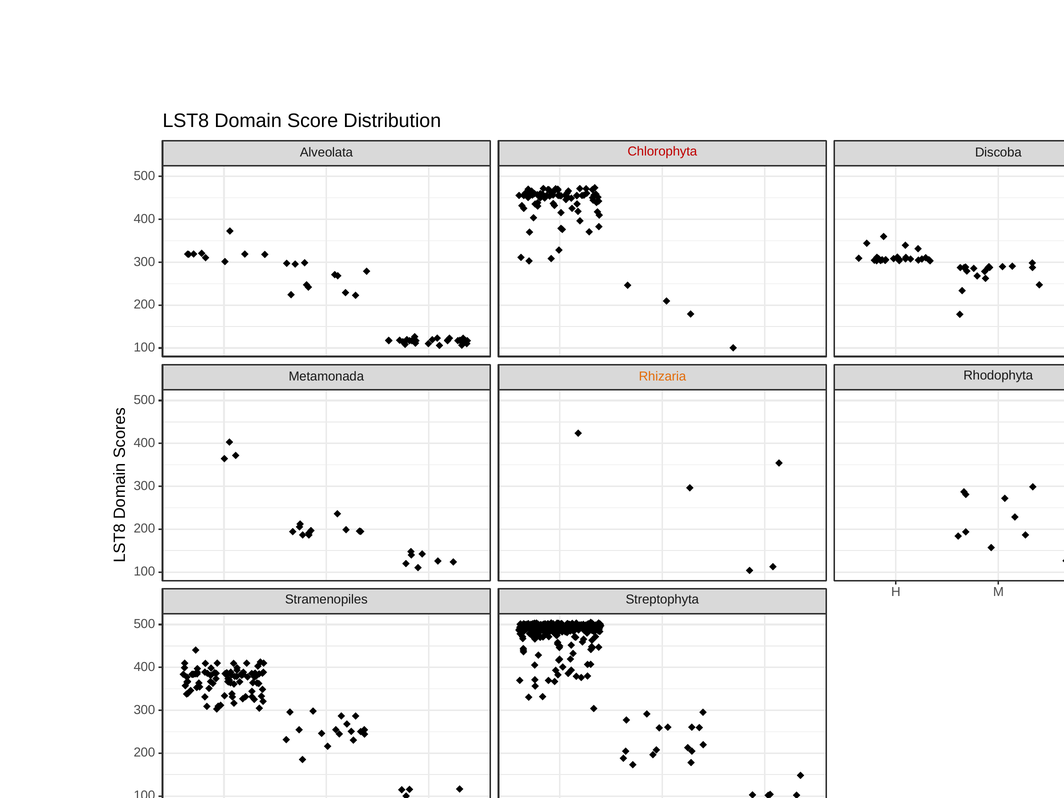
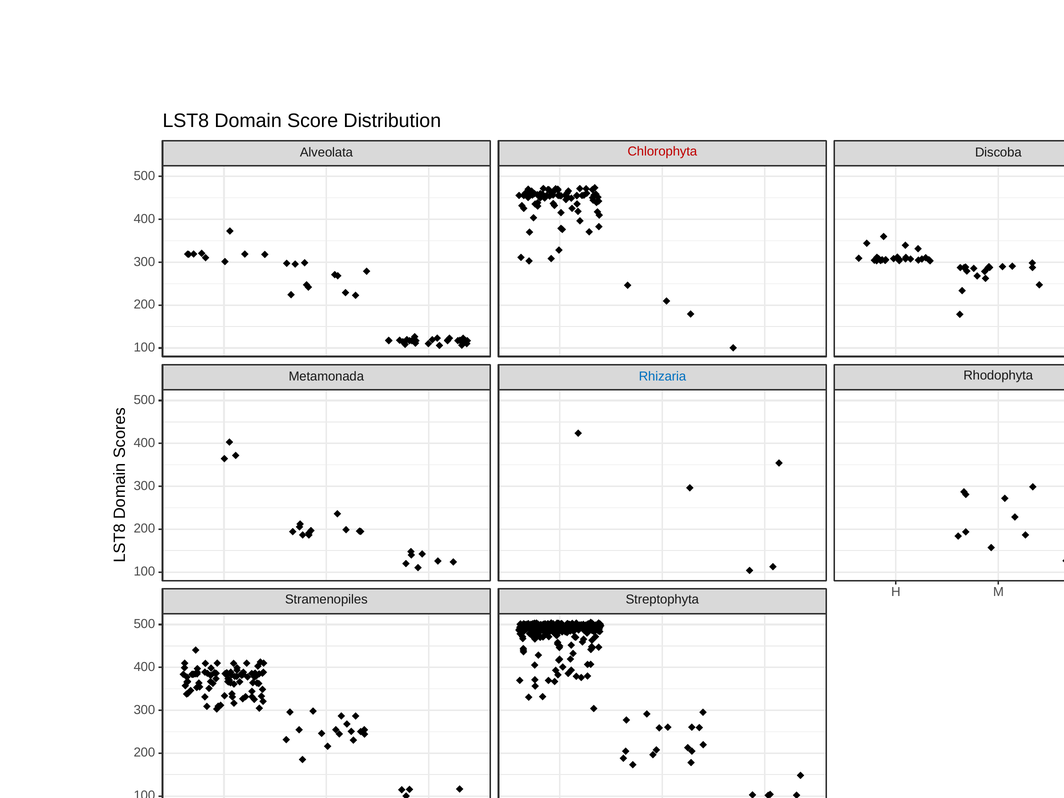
Rhizaria colour: orange -> blue (662, 377)
